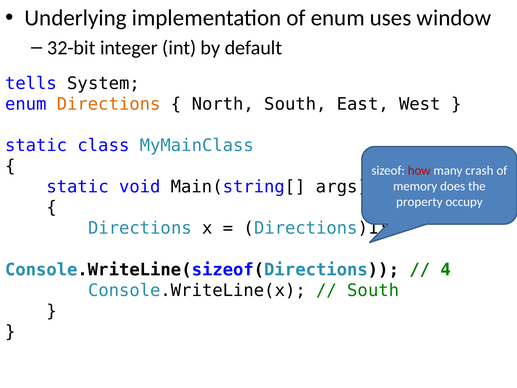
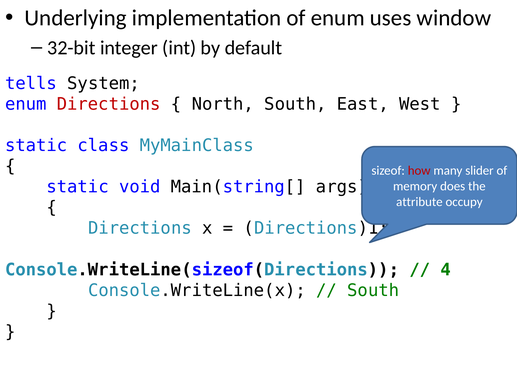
Directions colour: orange -> red (109, 104)
crash: crash -> slider (479, 171)
property: property -> attribute (419, 202)
